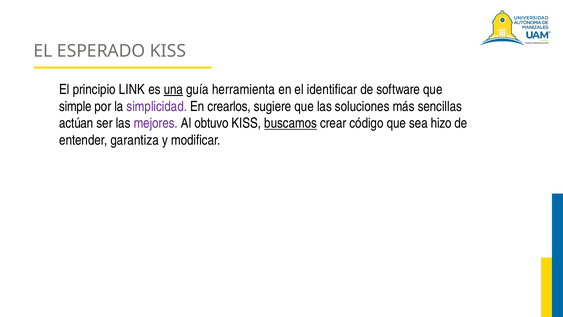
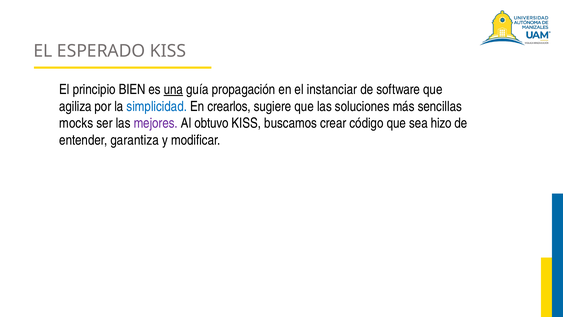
LINK: LINK -> BIEN (132, 89)
herramienta: herramienta -> propagación (244, 89)
identificar: identificar -> instanciar (332, 89)
simple: simple -> agiliza (75, 106)
simplicidad colour: purple -> blue (157, 106)
actúan: actúan -> mocks (76, 123)
buscamos underline: present -> none (291, 123)
